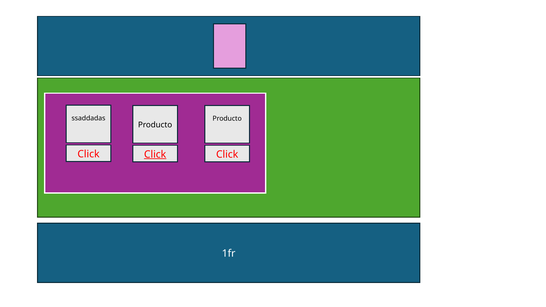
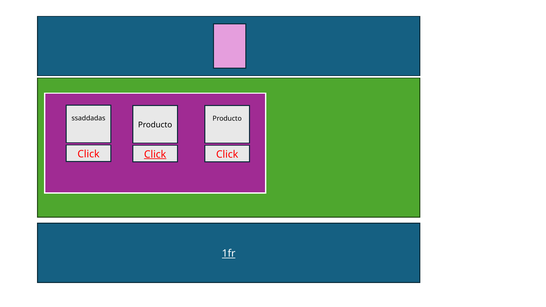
1fr underline: none -> present (229, 254)
